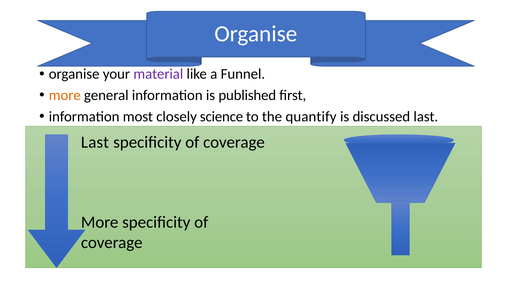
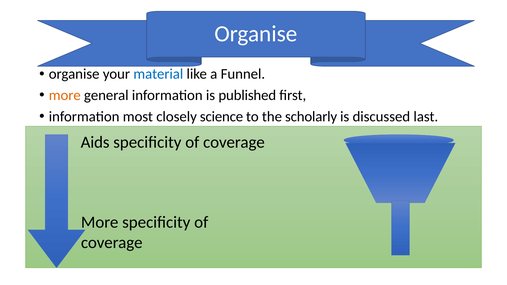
material colour: purple -> blue (158, 74)
quantify: quantify -> scholarly (311, 117)
Last: Last -> Aids (95, 142)
